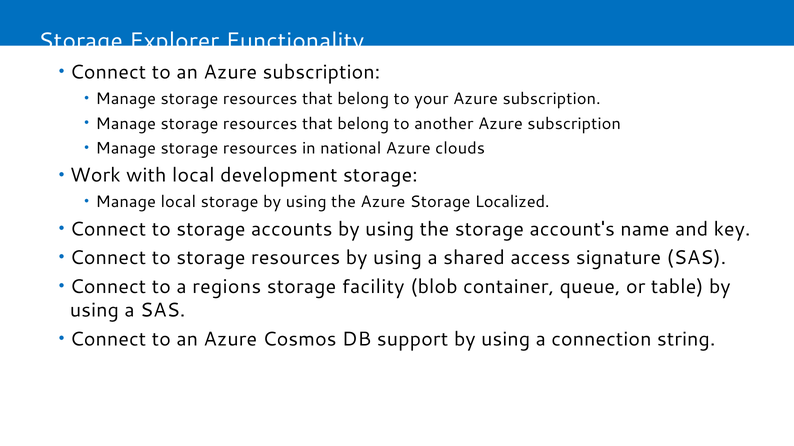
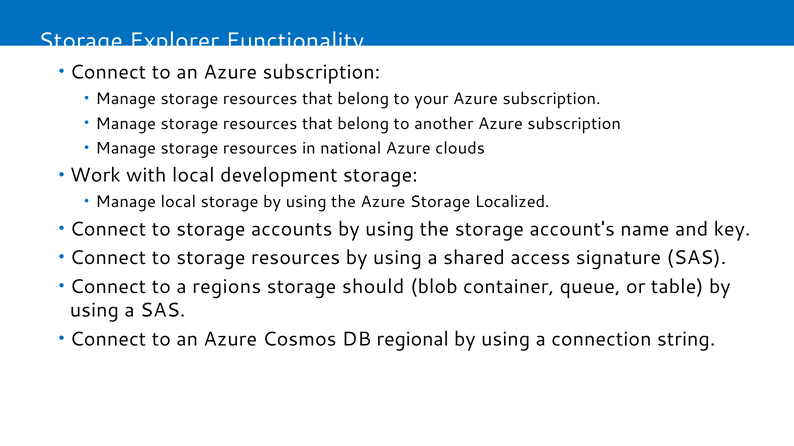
facility: facility -> should (373, 287)
support: support -> regional (413, 339)
